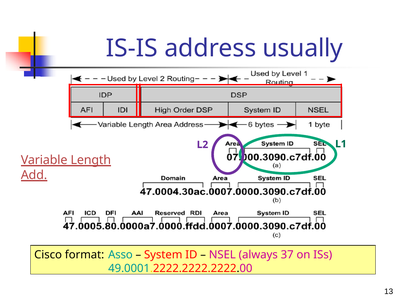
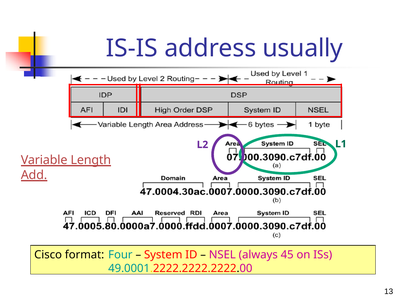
Asso: Asso -> Four (120, 254)
37: 37 -> 45 (287, 254)
